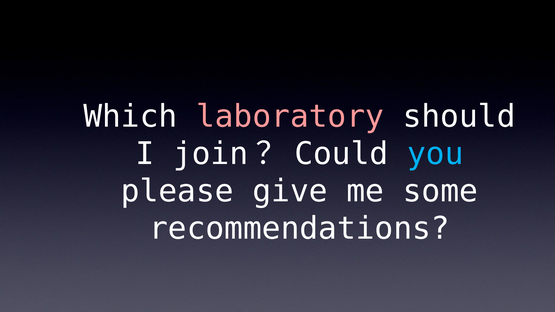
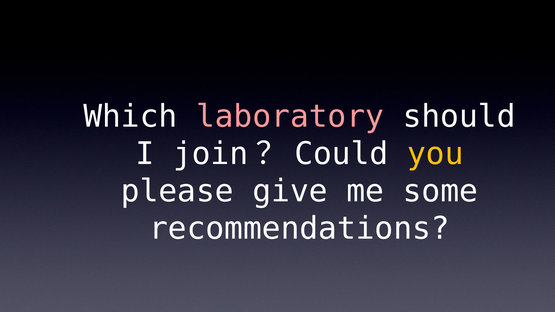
you colour: light blue -> yellow (435, 154)
